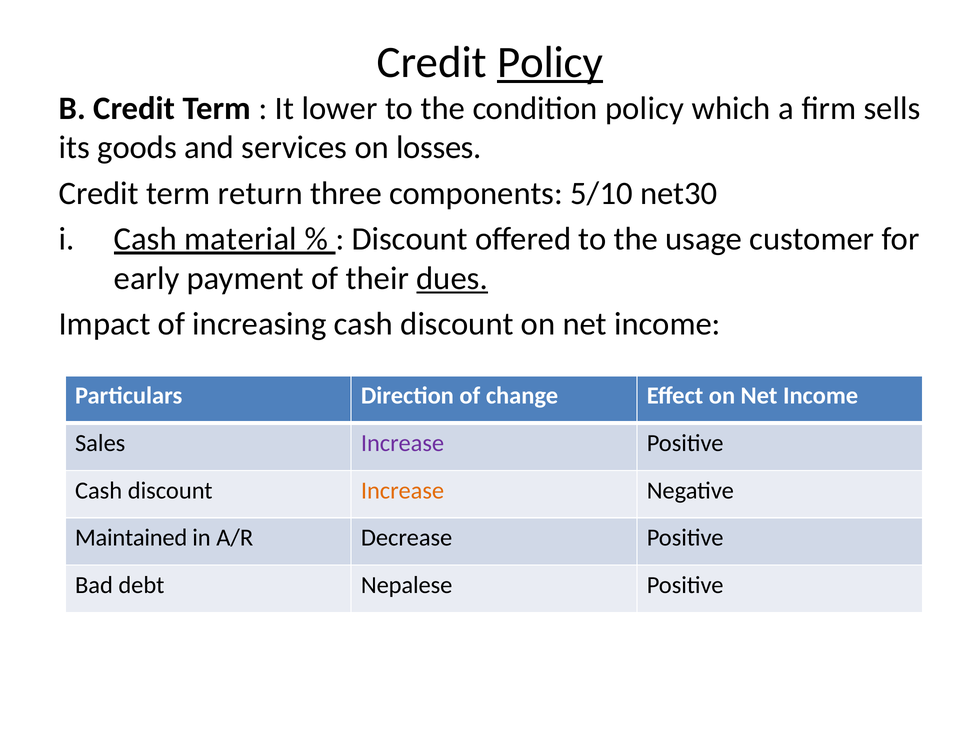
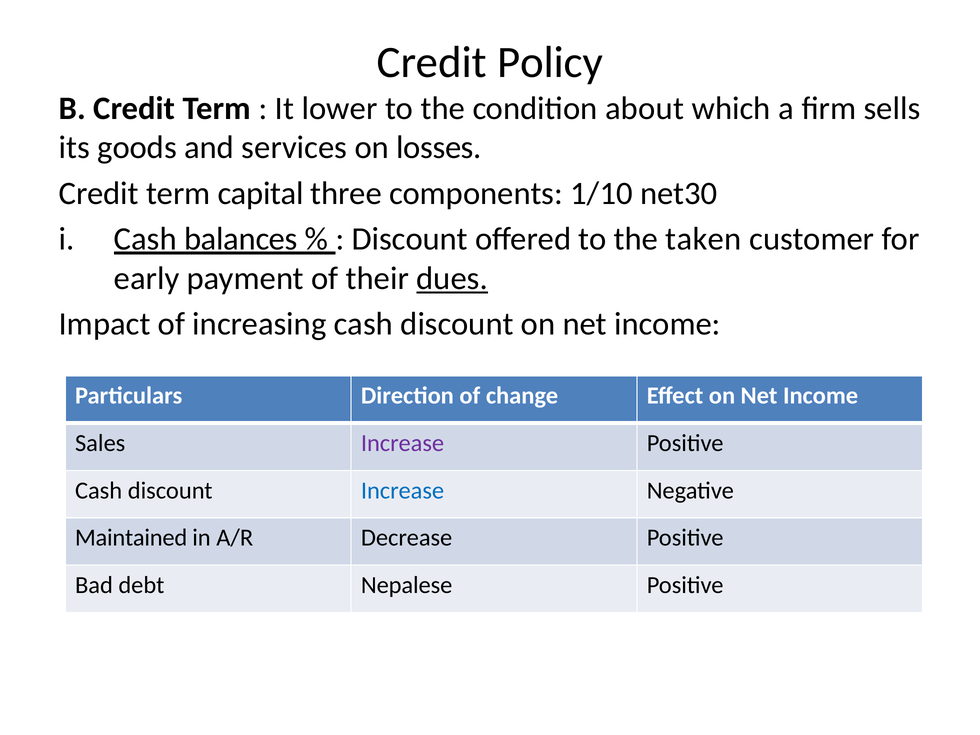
Policy underline: present -> none (550, 62)
condition policy: policy -> about (645, 108)
return: return -> capital (261, 193)
5/10: 5/10 -> 1/10 (601, 193)
material: material -> balances (241, 239)
usage: usage -> taken (704, 239)
Increase colour: orange -> blue (403, 491)
